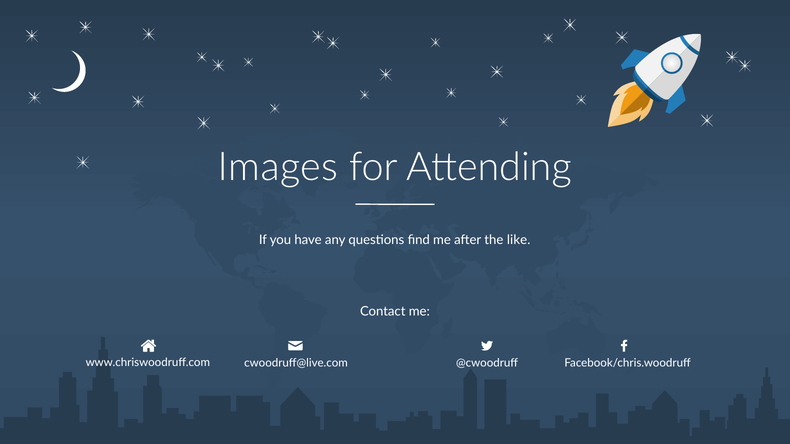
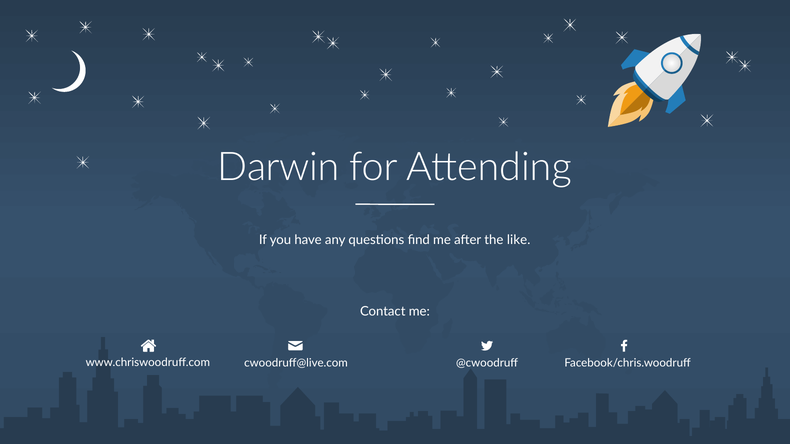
Images: Images -> Darwin (278, 167)
